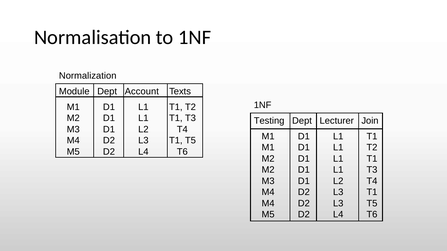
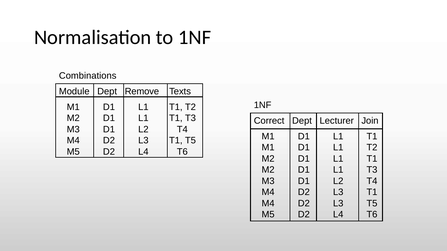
Normalization: Normalization -> Combinations (88, 76)
Account: Account -> Remove (142, 92)
Testing: Testing -> Correct (269, 121)
